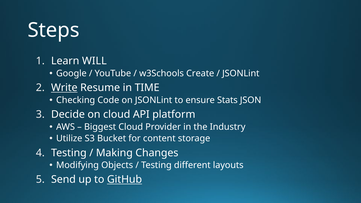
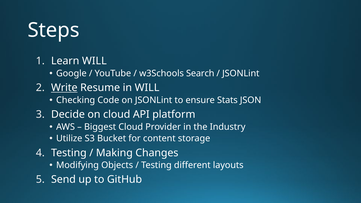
Create: Create -> Search (200, 73)
in TIME: TIME -> WILL (147, 88)
GitHub underline: present -> none (125, 180)
